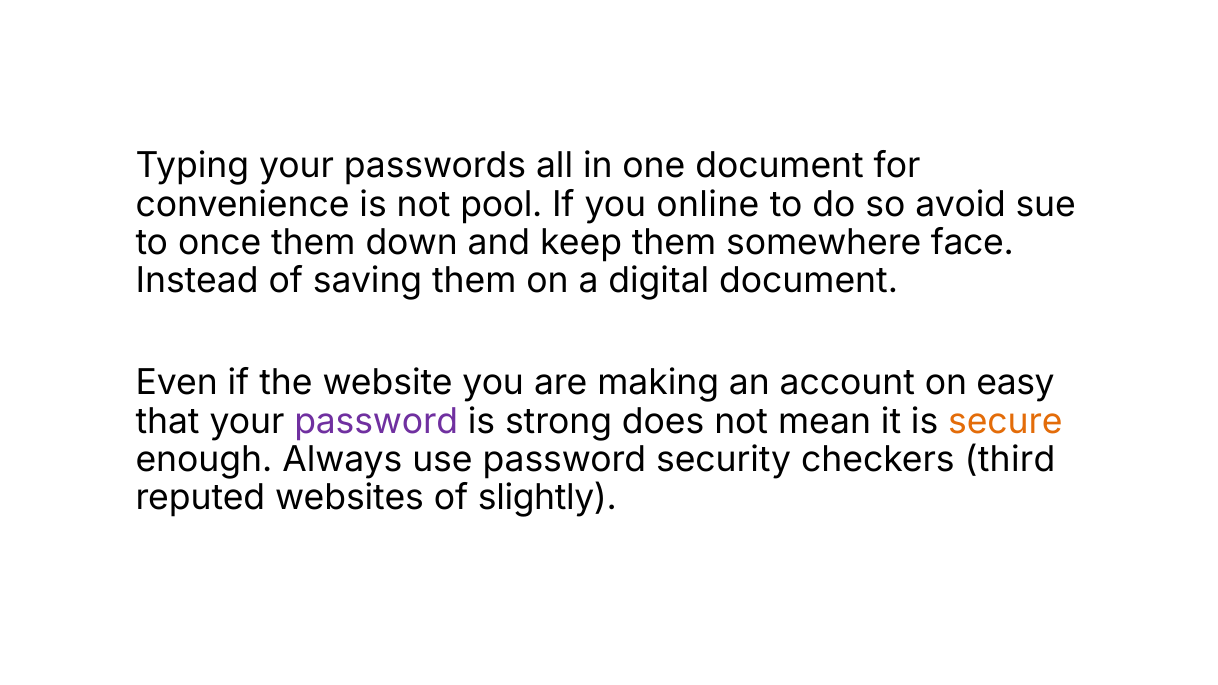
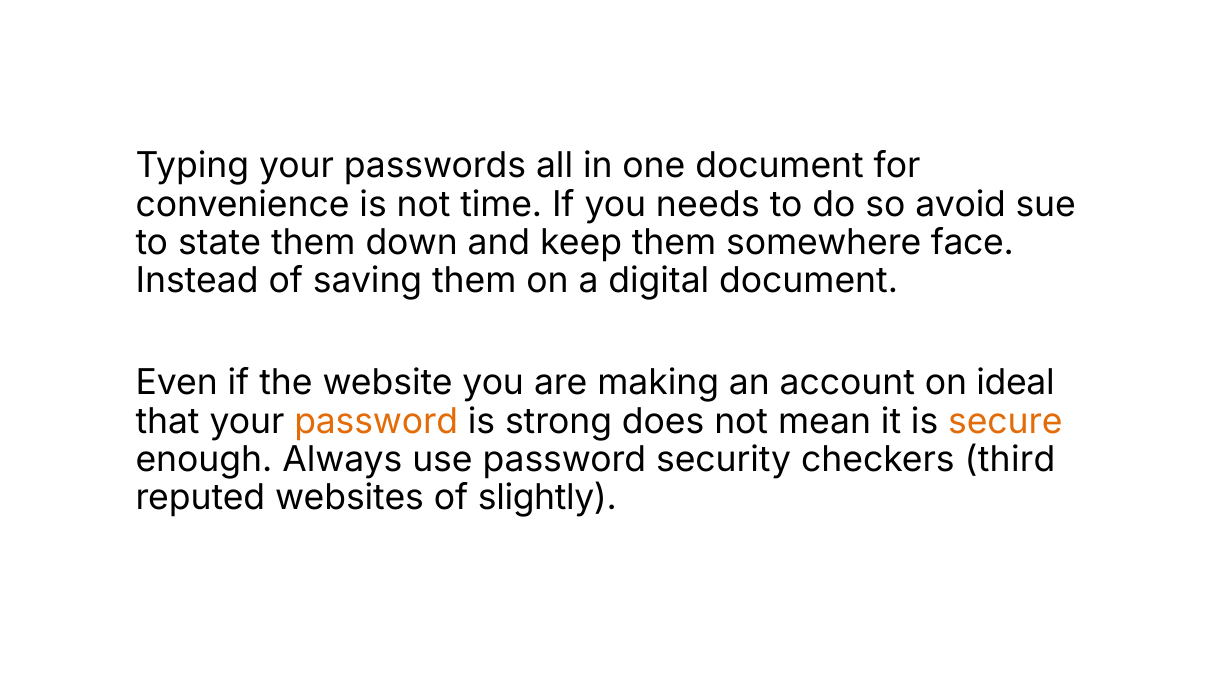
pool: pool -> time (501, 204)
online: online -> needs (708, 204)
once: once -> state (220, 243)
easy: easy -> ideal (1016, 383)
password colour: purple -> orange (376, 422)
